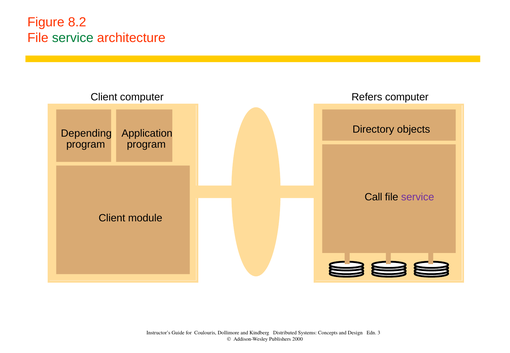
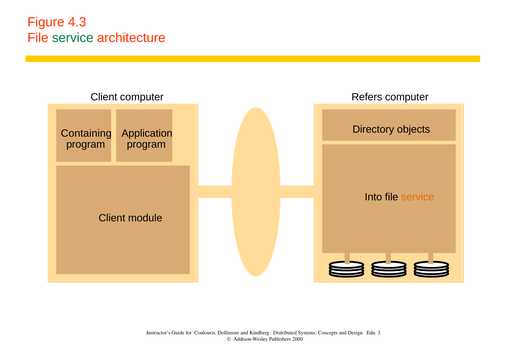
8.2: 8.2 -> 4.3 (77, 22)
Depending: Depending -> Containing (86, 133)
Call: Call -> Into (373, 197)
service colour: purple -> orange (418, 197)
